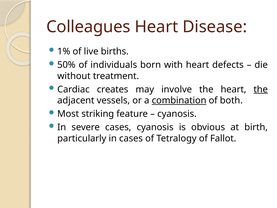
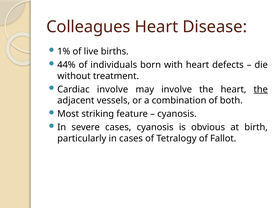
50%: 50% -> 44% (66, 65)
Cardiac creates: creates -> involve (113, 89)
combination underline: present -> none (179, 100)
